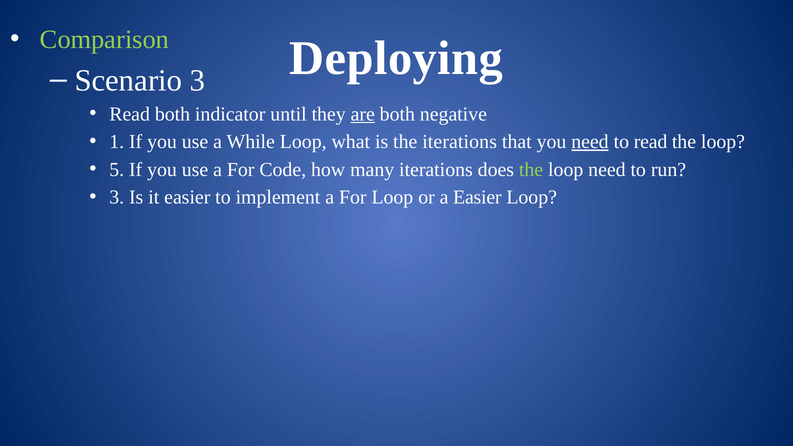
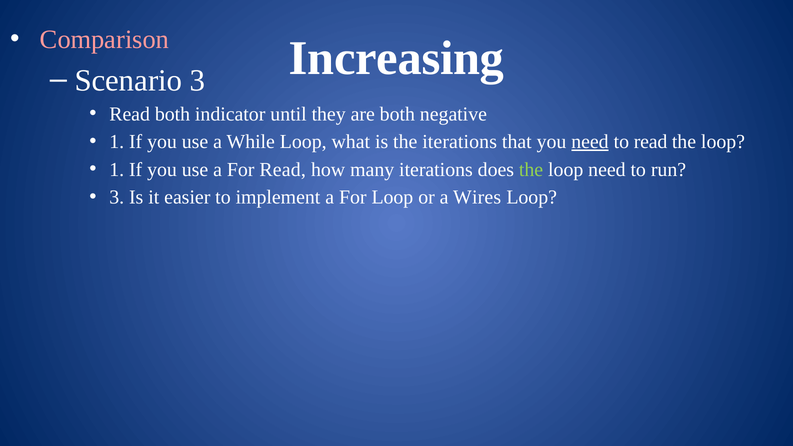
Comparison colour: light green -> pink (104, 40)
Deploying: Deploying -> Increasing (396, 58)
are underline: present -> none (363, 114)
5: 5 -> 1 (117, 170)
For Code: Code -> Read (283, 170)
a Easier: Easier -> Wires (477, 197)
